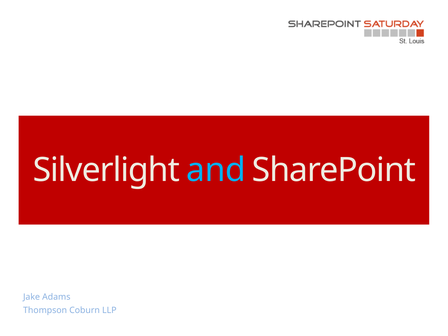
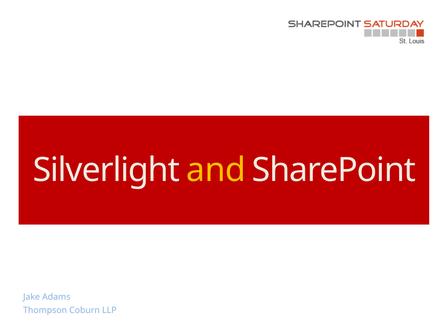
and colour: light blue -> yellow (216, 170)
